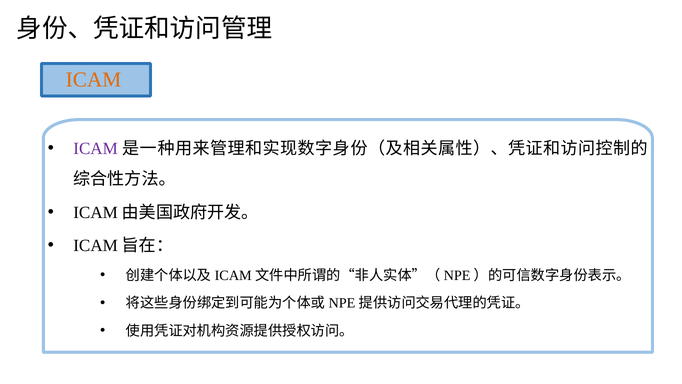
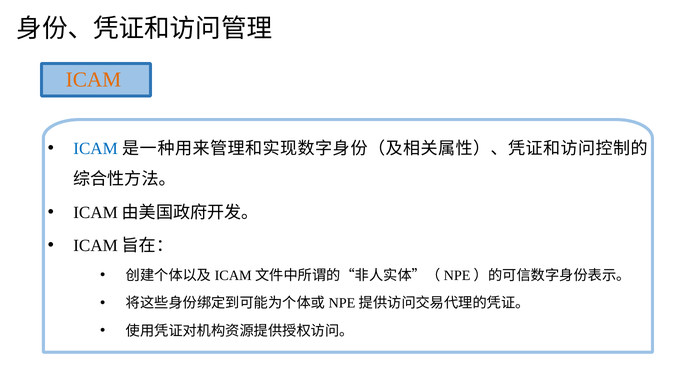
ICAM colour: purple -> blue (96, 148)
